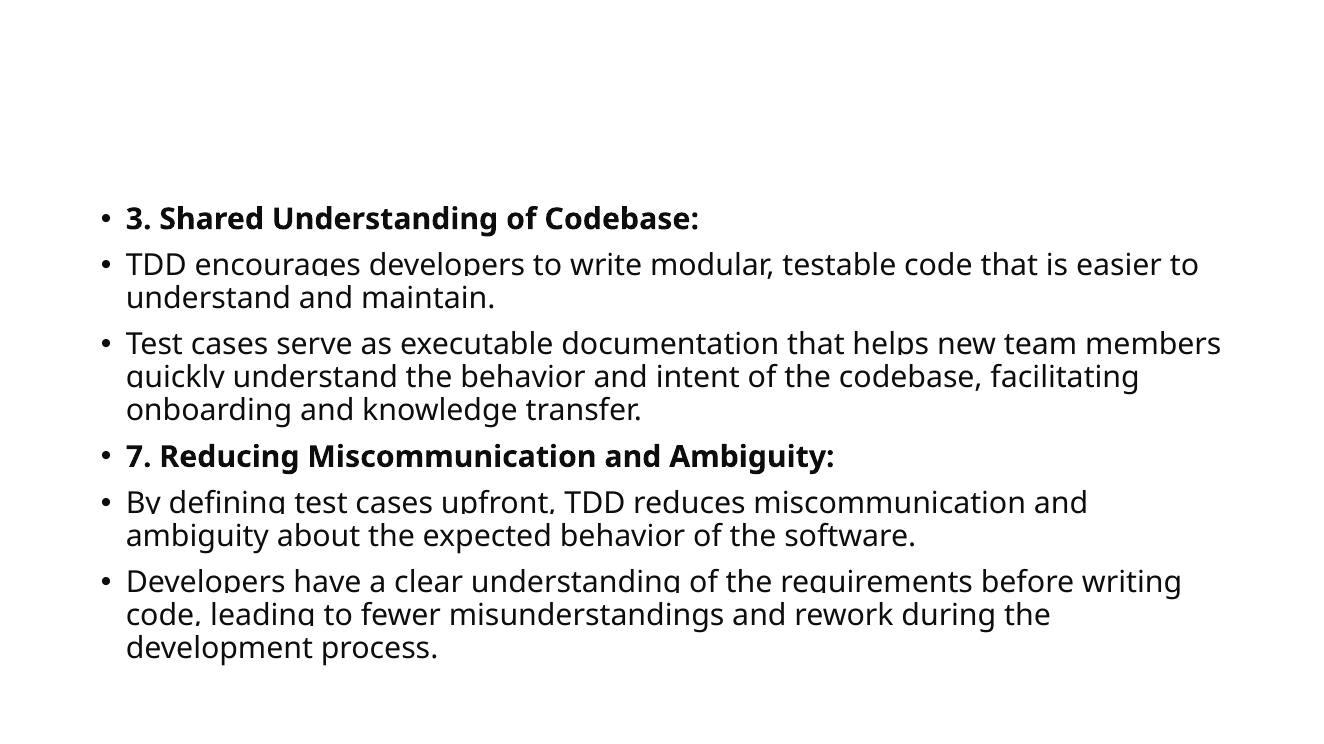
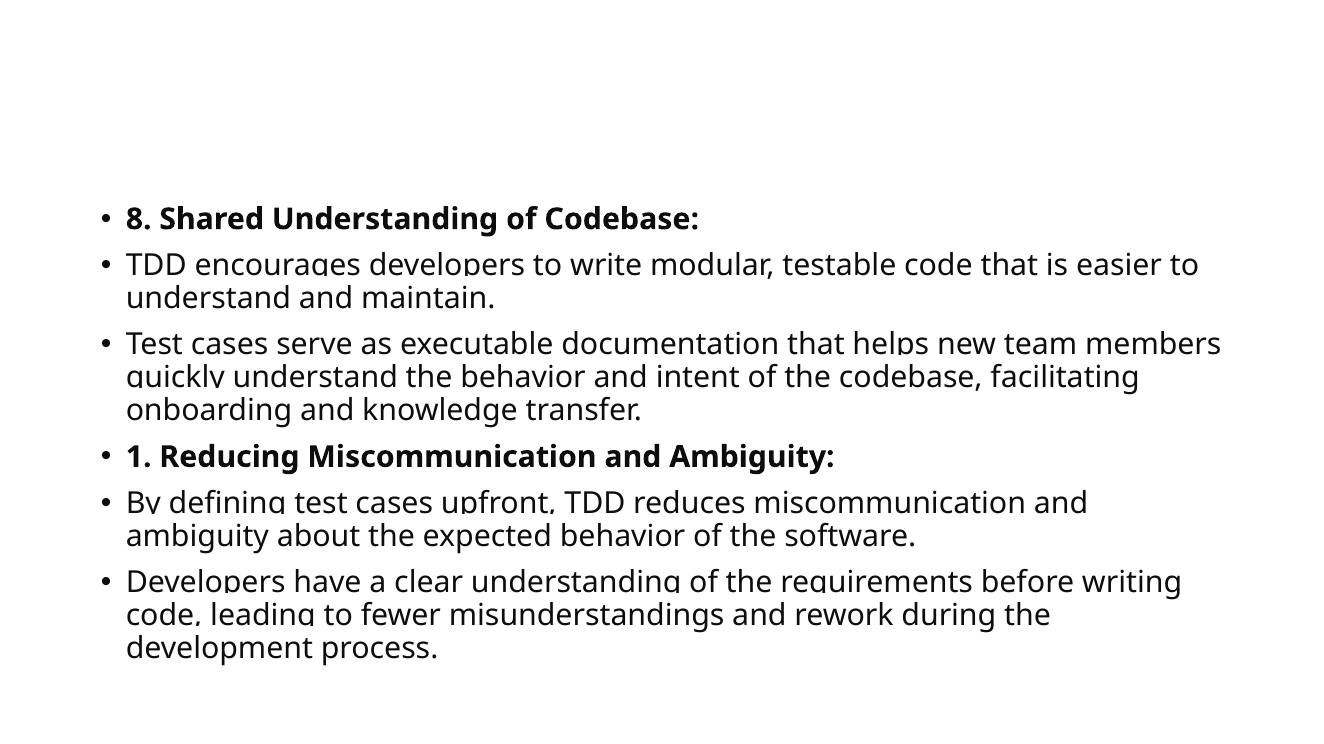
3: 3 -> 8 (139, 219)
7: 7 -> 1 (139, 457)
